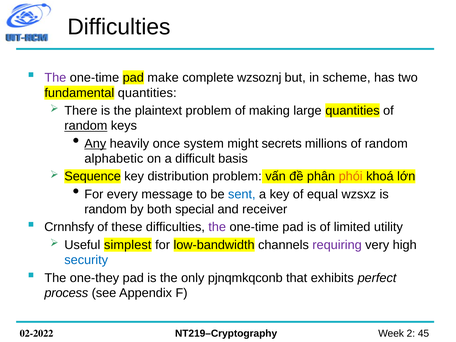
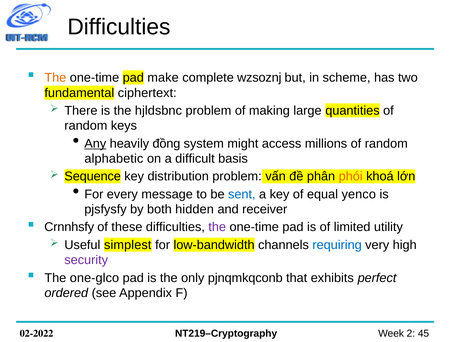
The colour: purple -> orange (55, 78)
fundamental quantities: quantities -> ciphertext (147, 93)
plaintext: plaintext -> hjldsbnc (158, 111)
random underline: present -> none (86, 126)
once: once -> đồng (166, 144)
secrets: secrets -> access (282, 144)
wzsxz: wzsxz -> yenco (359, 194)
random: random -> pjsfysfy (105, 209)
special: special -> hidden (195, 209)
requiring colour: purple -> blue (337, 245)
security colour: blue -> purple (86, 260)
one-they: one-they -> one-glco (94, 278)
process: process -> ordered (66, 293)
